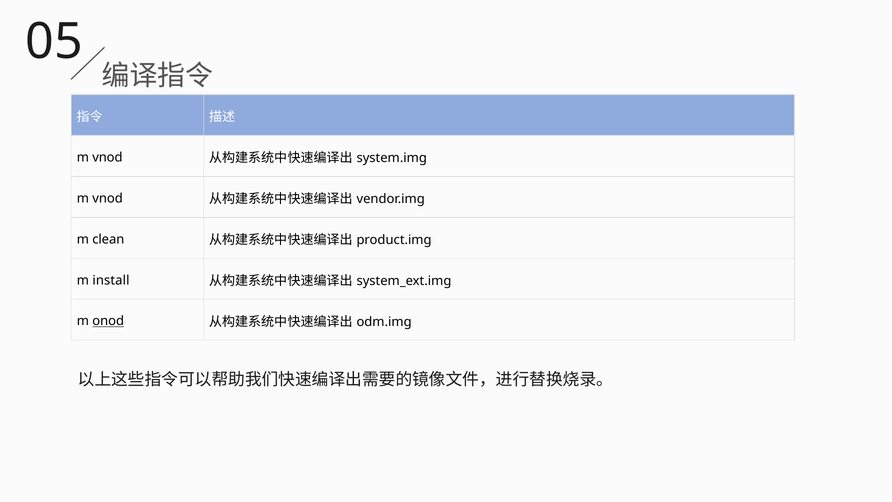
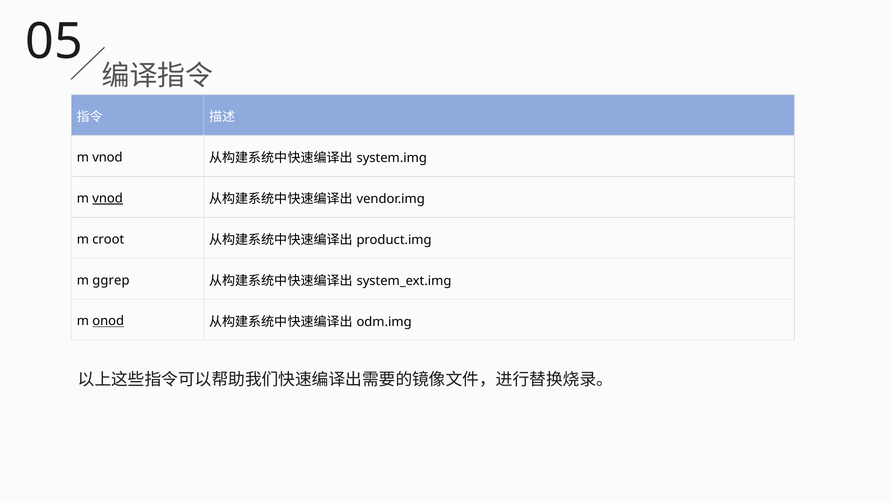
vnod underline: none -> present (108, 198)
clean: clean -> croot (108, 239)
install: install -> ggrep (111, 280)
